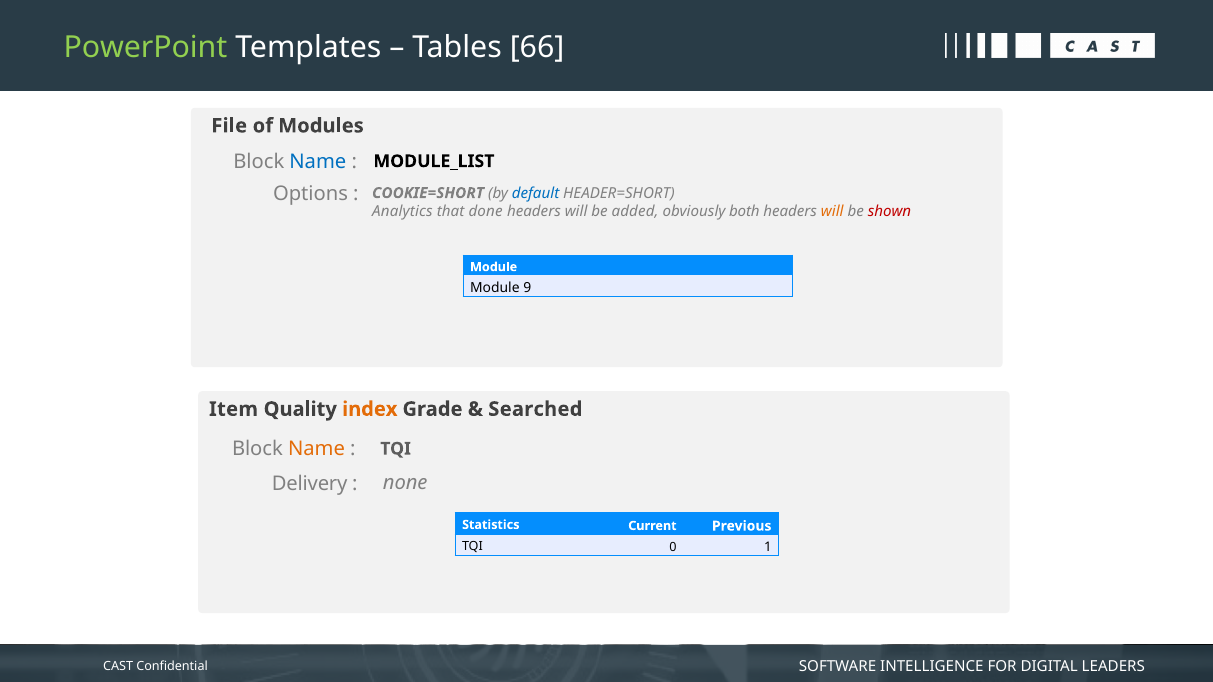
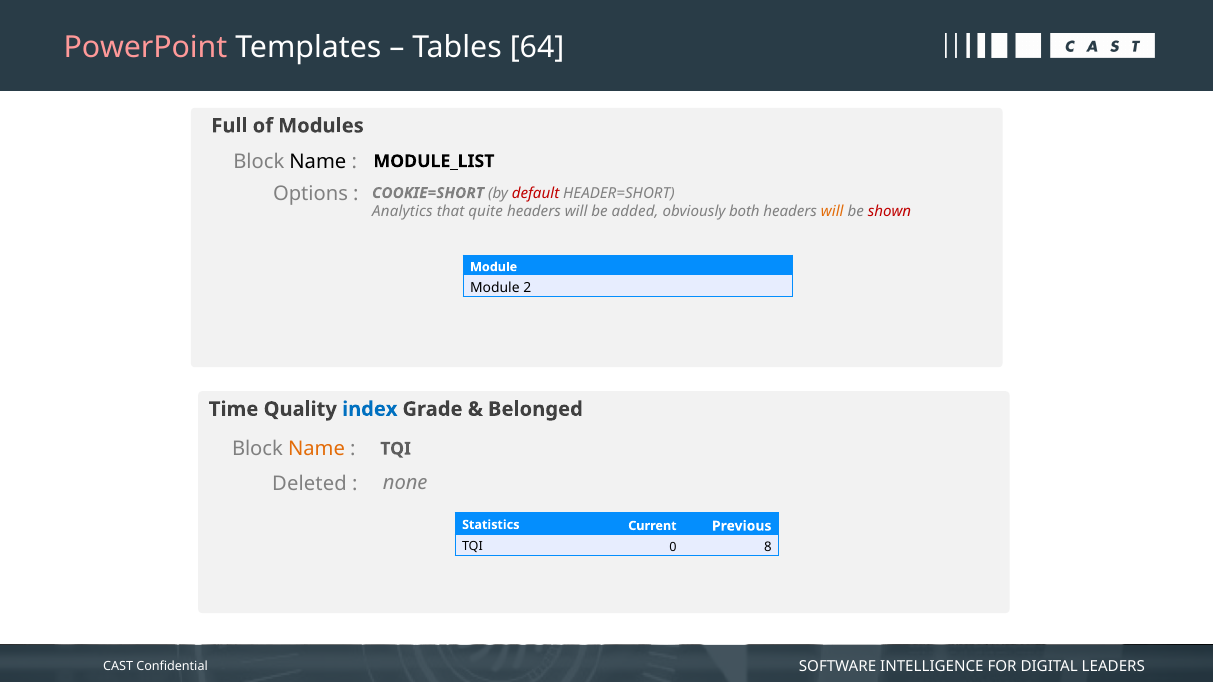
PowerPoint colour: light green -> pink (145, 47)
66: 66 -> 64 (537, 47)
File: File -> Full (229, 126)
Name colour: blue -> black (318, 162)
default colour: blue -> red (536, 193)
done: done -> quite (486, 211)
9: 9 -> 2 (527, 288)
Item: Item -> Time (234, 409)
index colour: orange -> blue (370, 409)
Searched: Searched -> Belonged (535, 409)
Delivery: Delivery -> Deleted (310, 484)
1: 1 -> 8 (768, 547)
